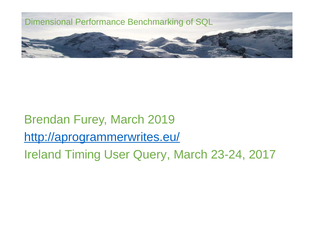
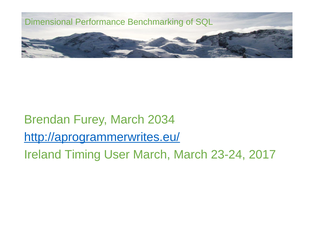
2019: 2019 -> 2034 (161, 120)
User Query: Query -> March (152, 155)
